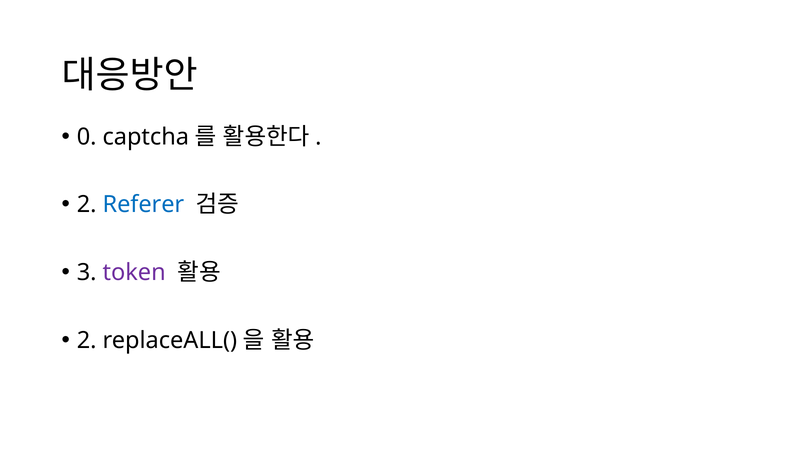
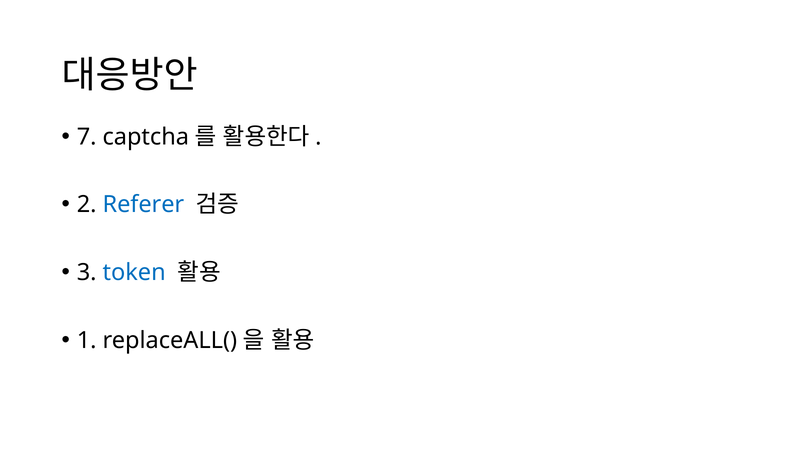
0: 0 -> 7 (87, 137)
token colour: purple -> blue (134, 272)
2: 2 -> 1 (87, 340)
